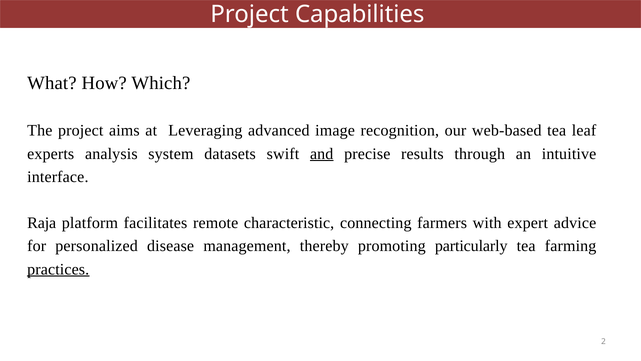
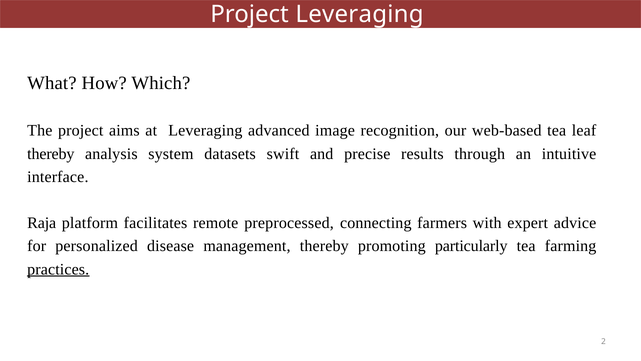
Project Capabilities: Capabilities -> Leveraging (360, 14)
experts: experts -> thereby (51, 154)
and underline: present -> none (322, 154)
characteristic: characteristic -> preprocessed (289, 223)
